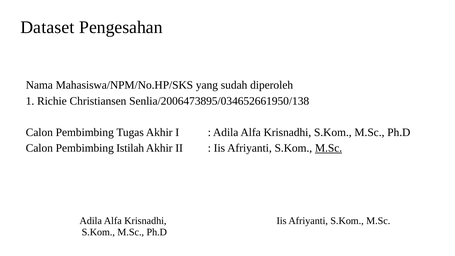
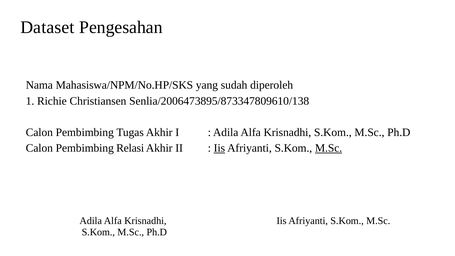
Senlia/2006473895/034652661950/138: Senlia/2006473895/034652661950/138 -> Senlia/2006473895/873347809610/138 (219, 101)
Istilah: Istilah -> Relasi (130, 148)
Iis underline: none -> present (219, 148)
